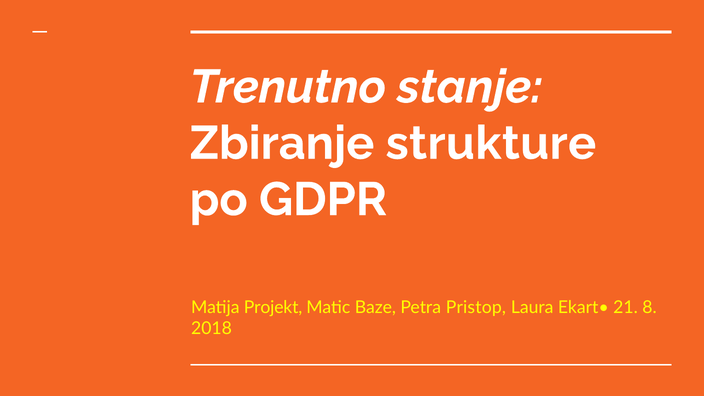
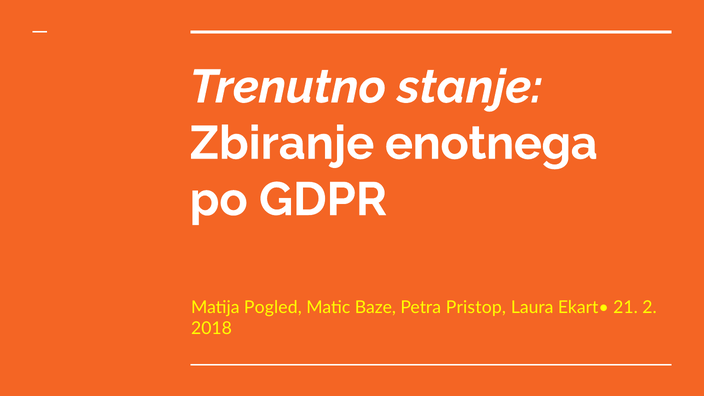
strukture: strukture -> enotnega (491, 143)
Projekt: Projekt -> Pogled (273, 307)
8: 8 -> 2 (650, 307)
